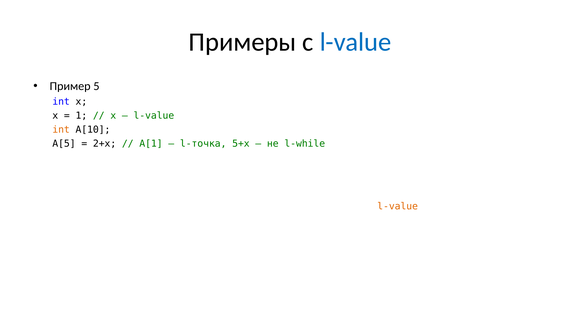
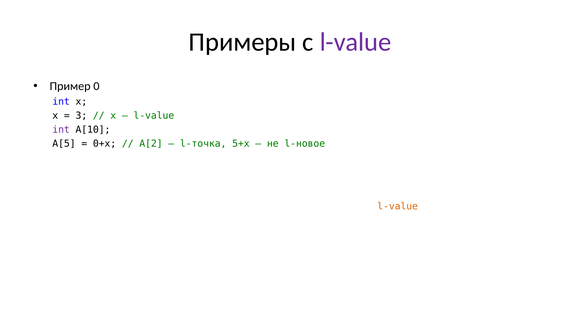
l-value colour: blue -> purple (355, 42)
5: 5 -> 0 (96, 86)
1: 1 -> 3 (81, 116)
int colour: orange -> purple (61, 130)
2+x: 2+x -> 0+x (105, 144)
A[1: A[1 -> A[2 (151, 144)
l-while: l-while -> l-новое (305, 144)
